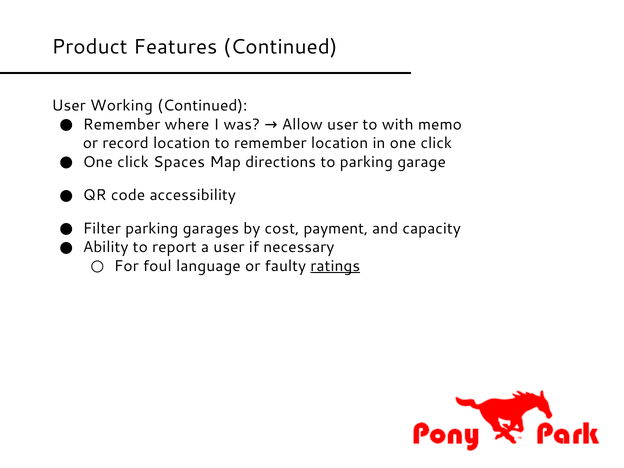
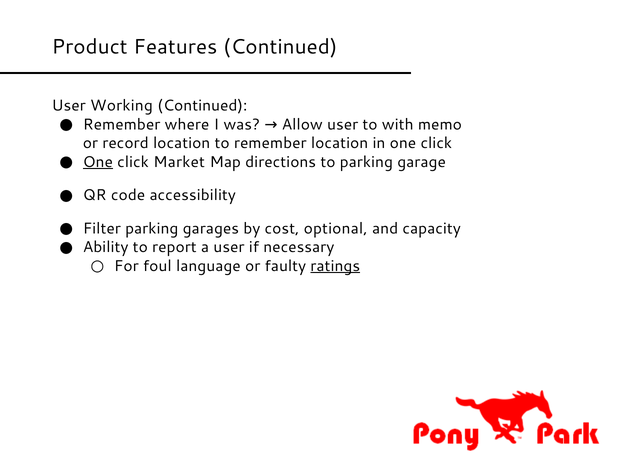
One underline: none -> present (98, 162)
Spaces: Spaces -> Market (179, 162)
payment: payment -> optional (336, 228)
